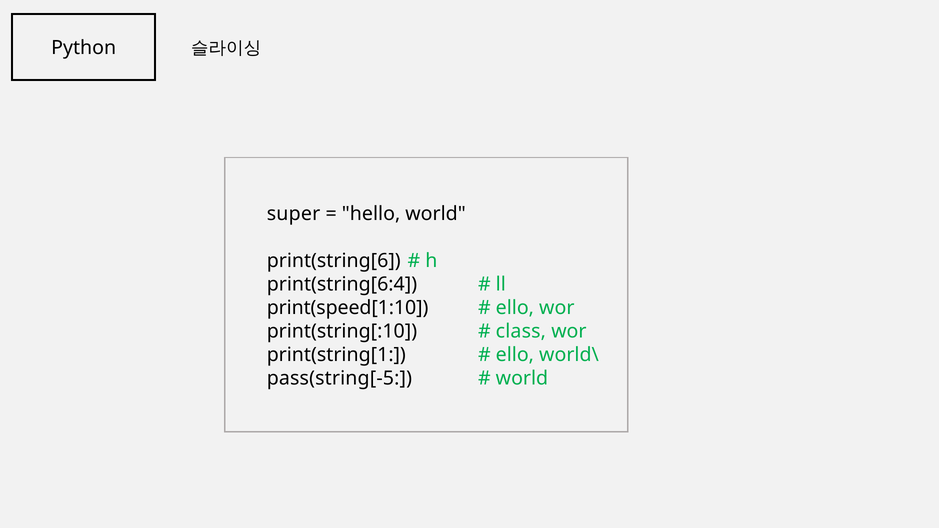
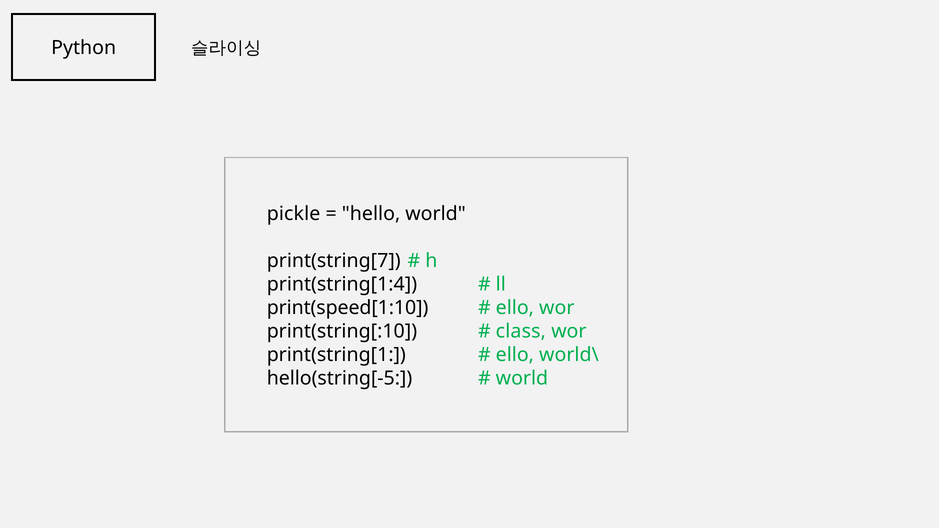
super: super -> pickle (294, 214)
print(string[6: print(string[6 -> print(string[7 (334, 261)
print(string[6:4: print(string[6:4 -> print(string[1:4 (342, 284)
pass(string[-5: pass(string[-5 -> hello(string[-5 (340, 378)
